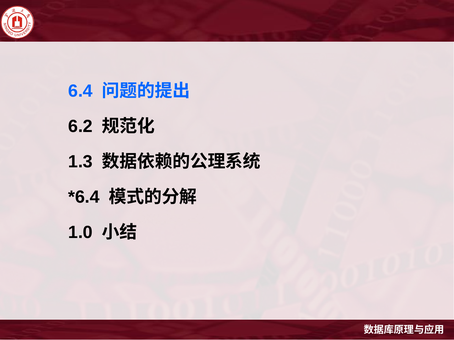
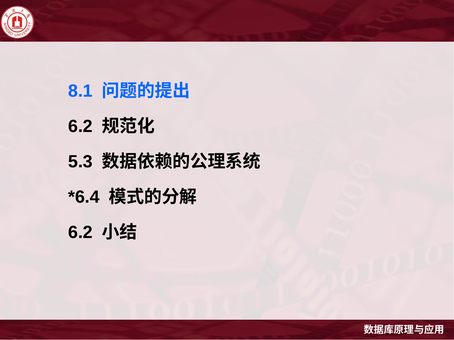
6.4: 6.4 -> 8.1 (81, 91)
1.3: 1.3 -> 5.3 (81, 162)
1.0: 1.0 -> 6.2 (81, 233)
